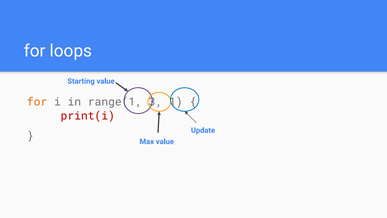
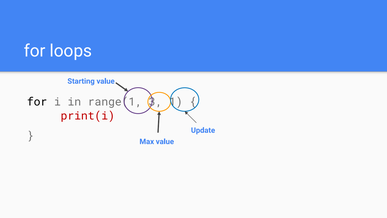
for colour: orange -> black (37, 102)
